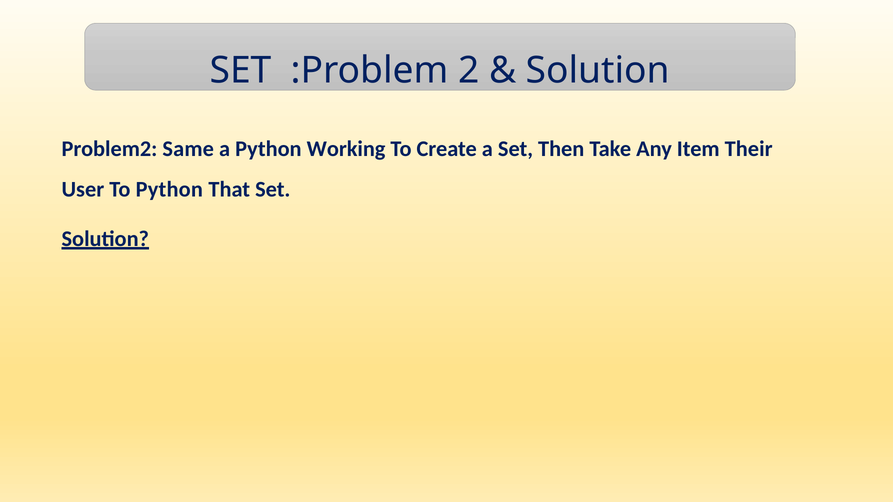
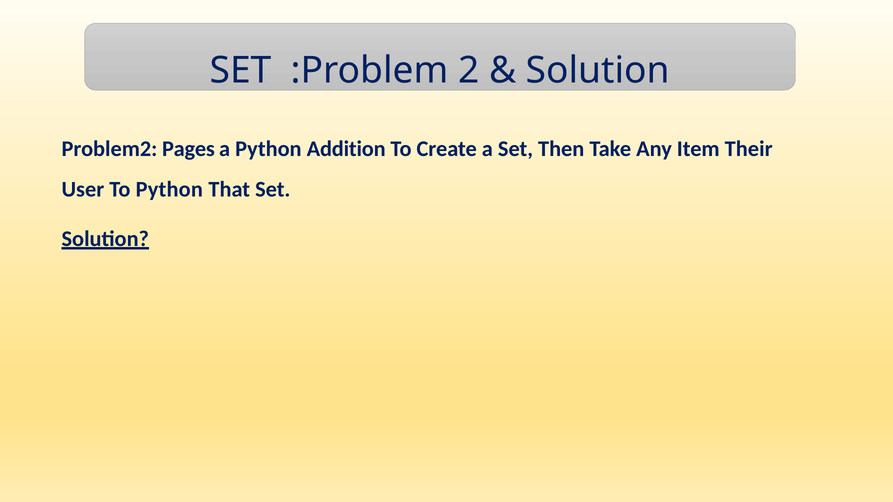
Same: Same -> Pages (188, 149)
Working: Working -> Addition (346, 149)
